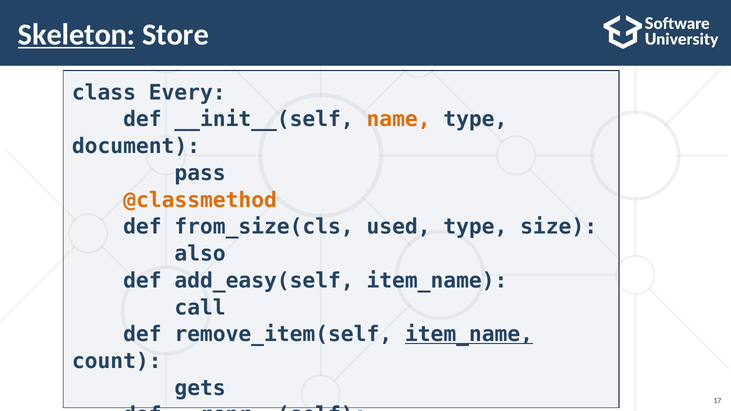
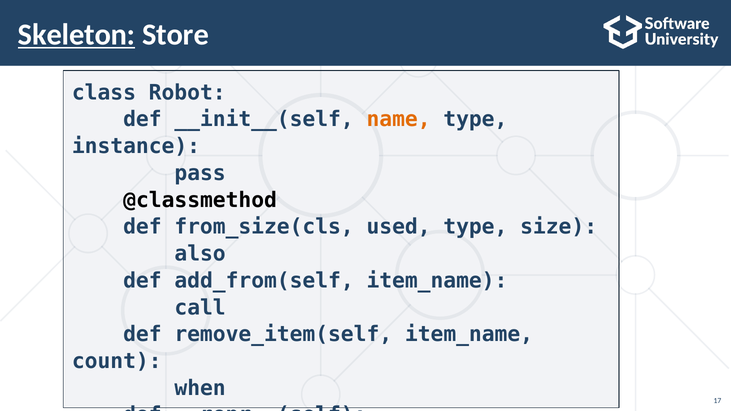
Every: Every -> Robot (187, 93)
document: document -> instance (136, 146)
@classmethod colour: orange -> black (200, 200)
add_easy(self: add_easy(self -> add_from(self (264, 281)
item_name underline: present -> none (469, 334)
gets: gets -> when (200, 388)
